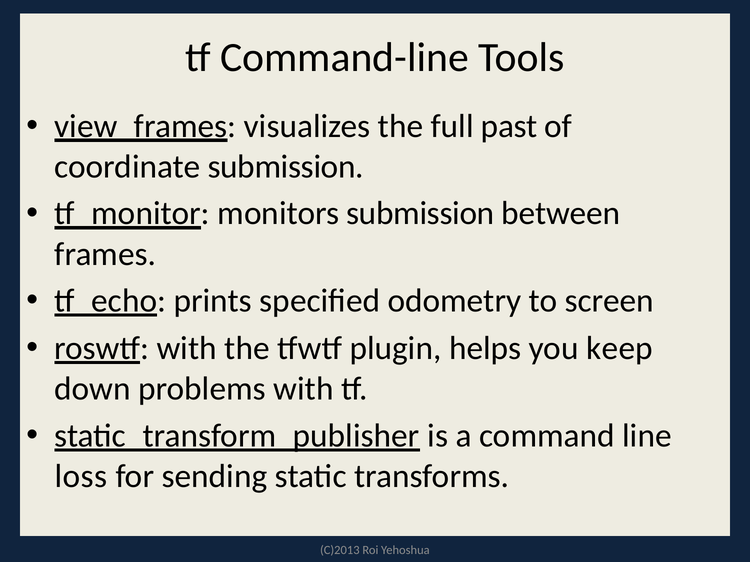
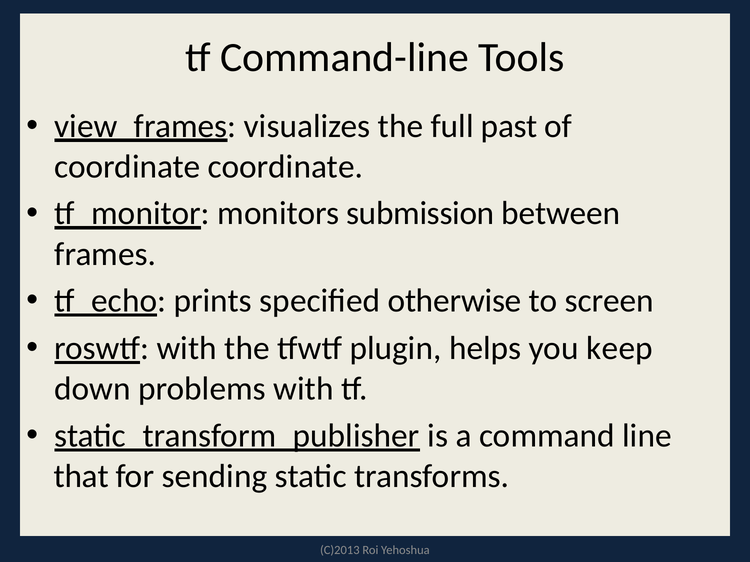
coordinate submission: submission -> coordinate (285, 167)
odometry: odometry -> otherwise (455, 301)
loss: loss -> that (81, 477)
